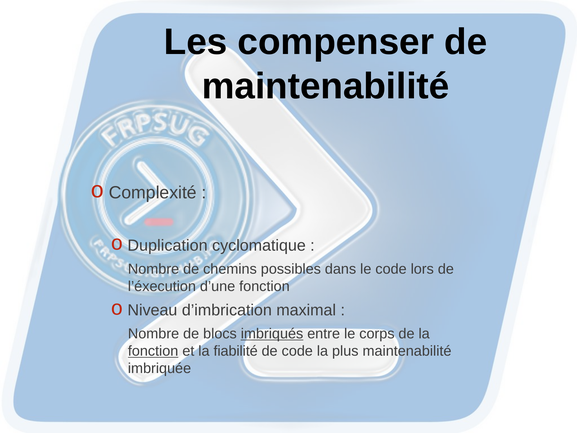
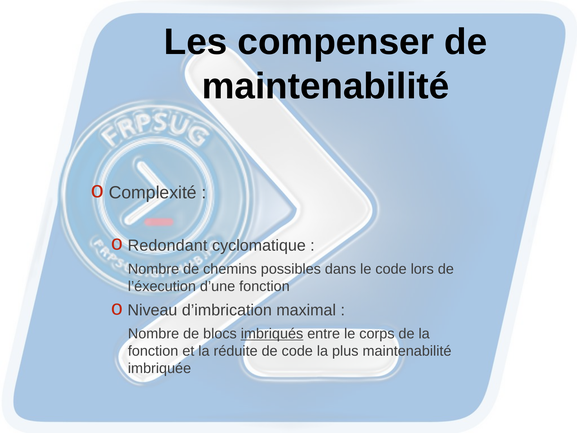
Duplication: Duplication -> Redondant (168, 245)
fonction underline: present -> none (153, 351)
fiabilité: fiabilité -> réduite (236, 351)
